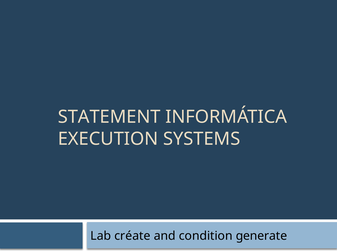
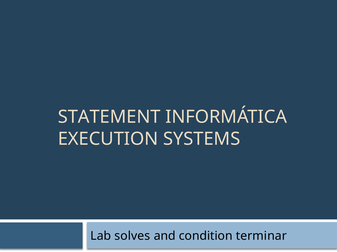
créate: créate -> solves (132, 236)
generate: generate -> terminar (261, 236)
